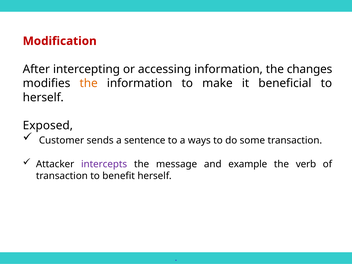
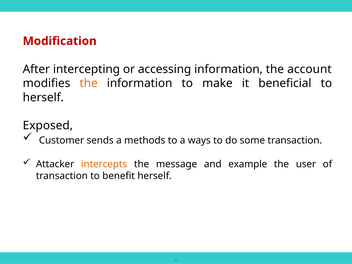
changes: changes -> account (309, 69)
sentence: sentence -> methods (145, 140)
intercepts colour: purple -> orange (104, 164)
verb: verb -> user (306, 164)
